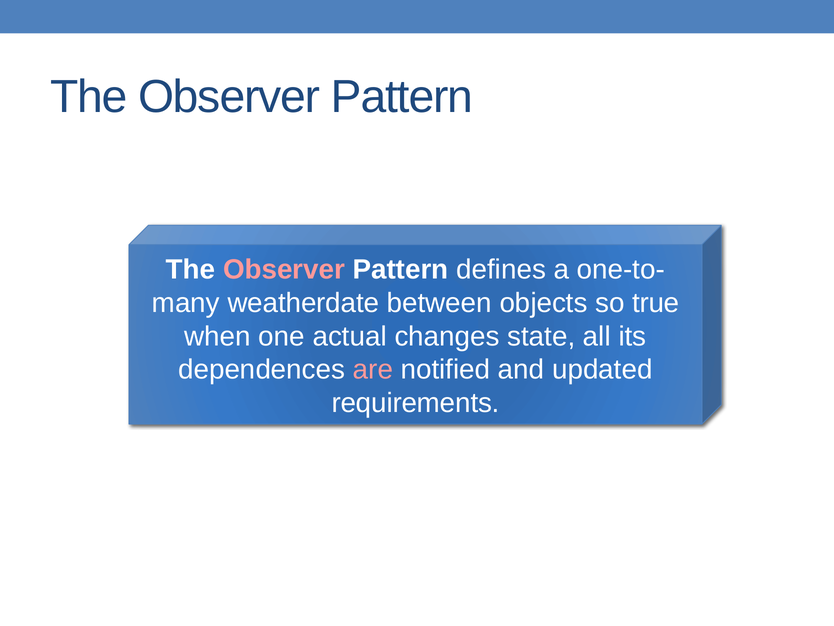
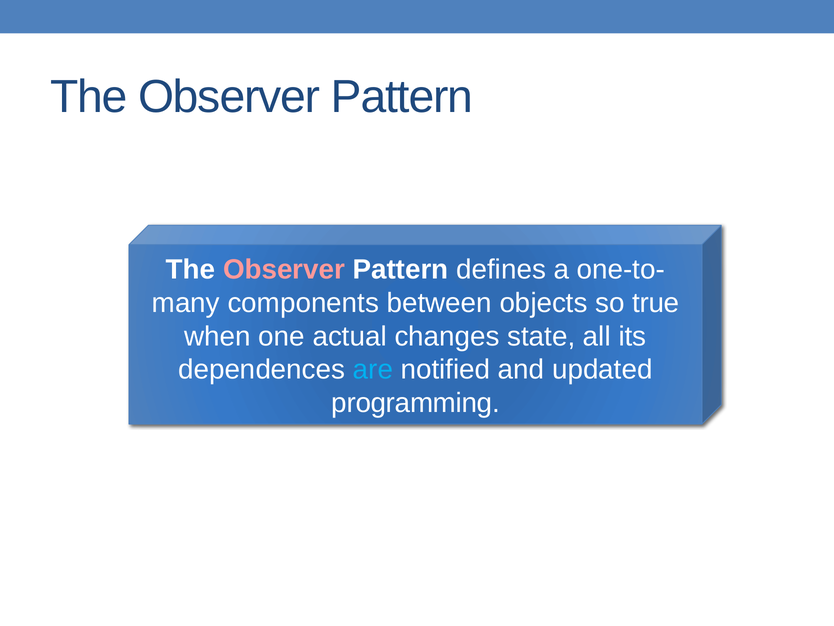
weatherdate: weatherdate -> components (303, 303)
are colour: pink -> light blue (373, 369)
requirements: requirements -> programming (416, 403)
